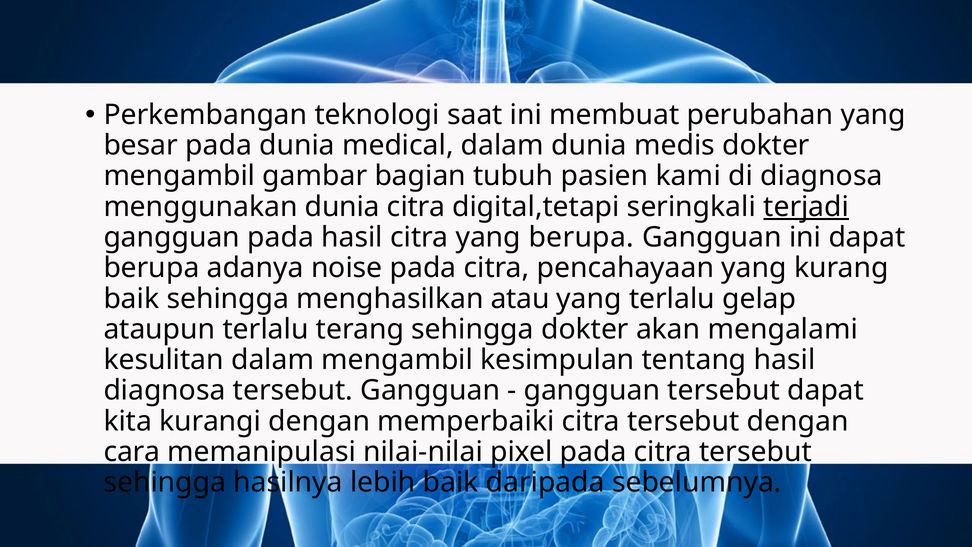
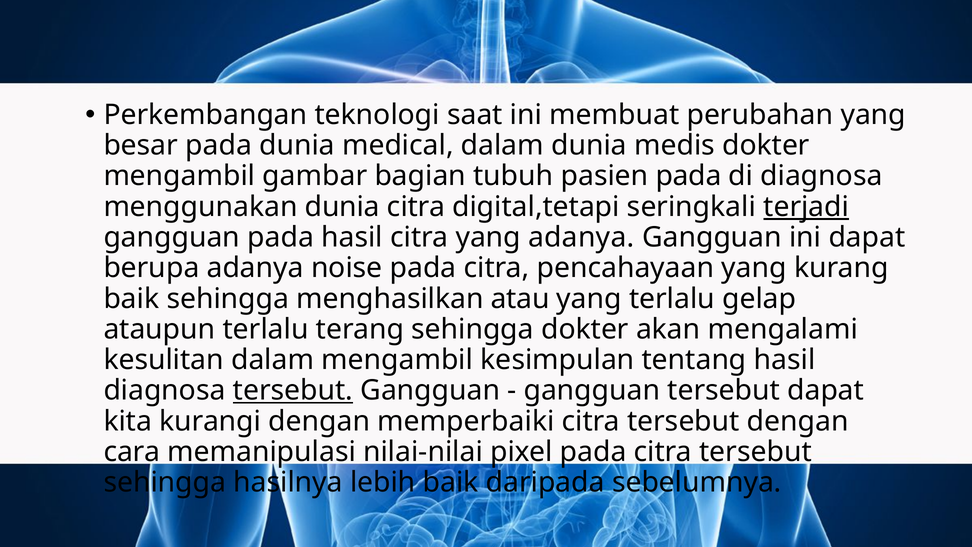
pasien kami: kami -> pada (688, 176)
yang berupa: berupa -> adanya (581, 237)
tersebut underline: none -> present (293, 390)
